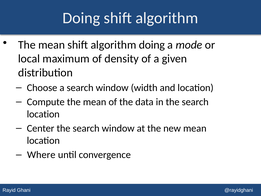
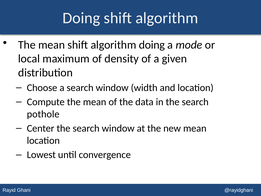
location: location -> pothole (43, 114)
Where: Where -> Lowest (41, 155)
